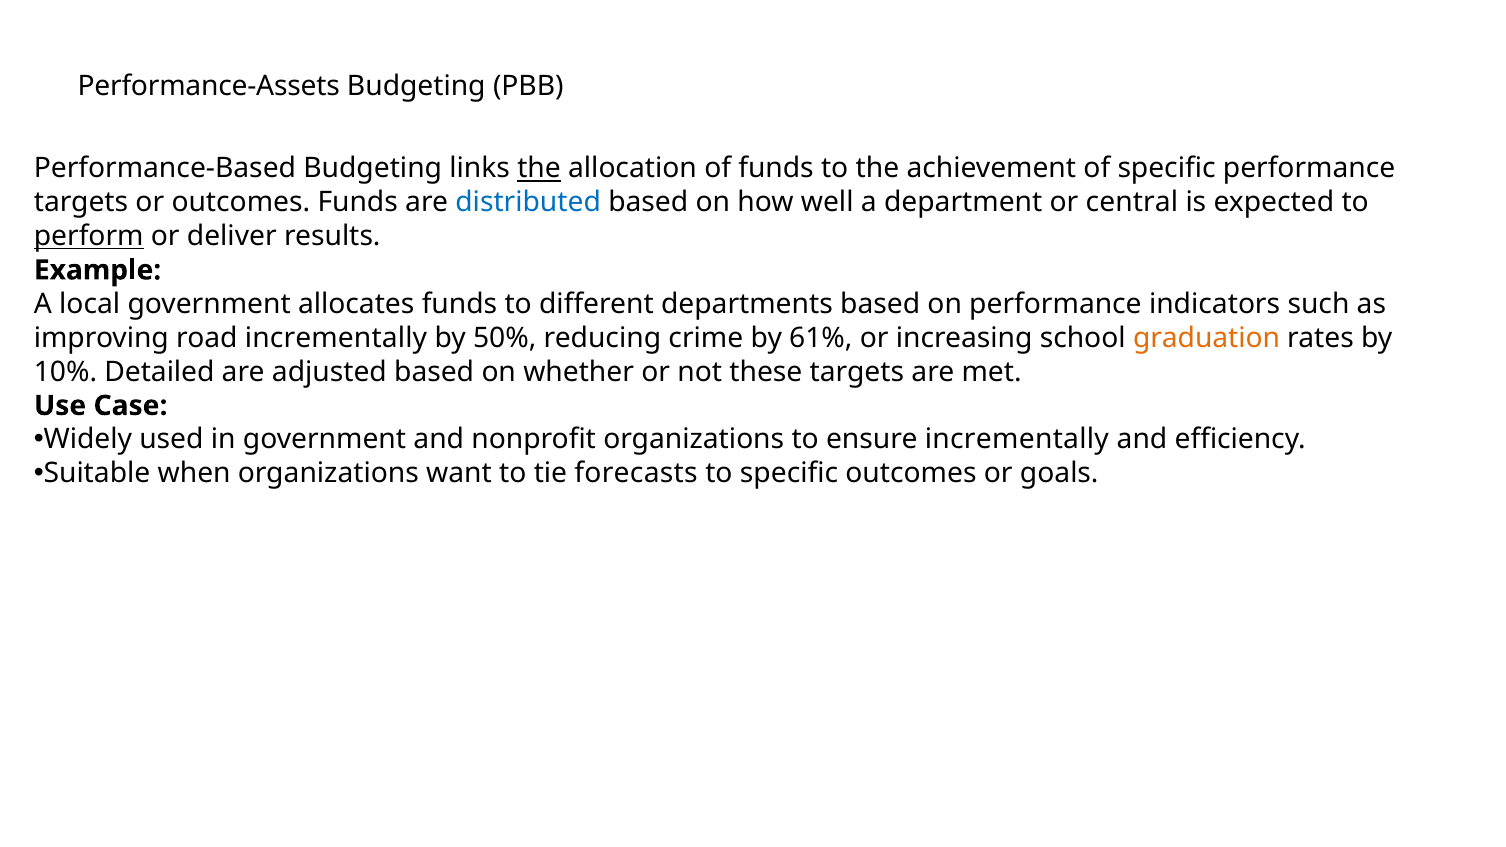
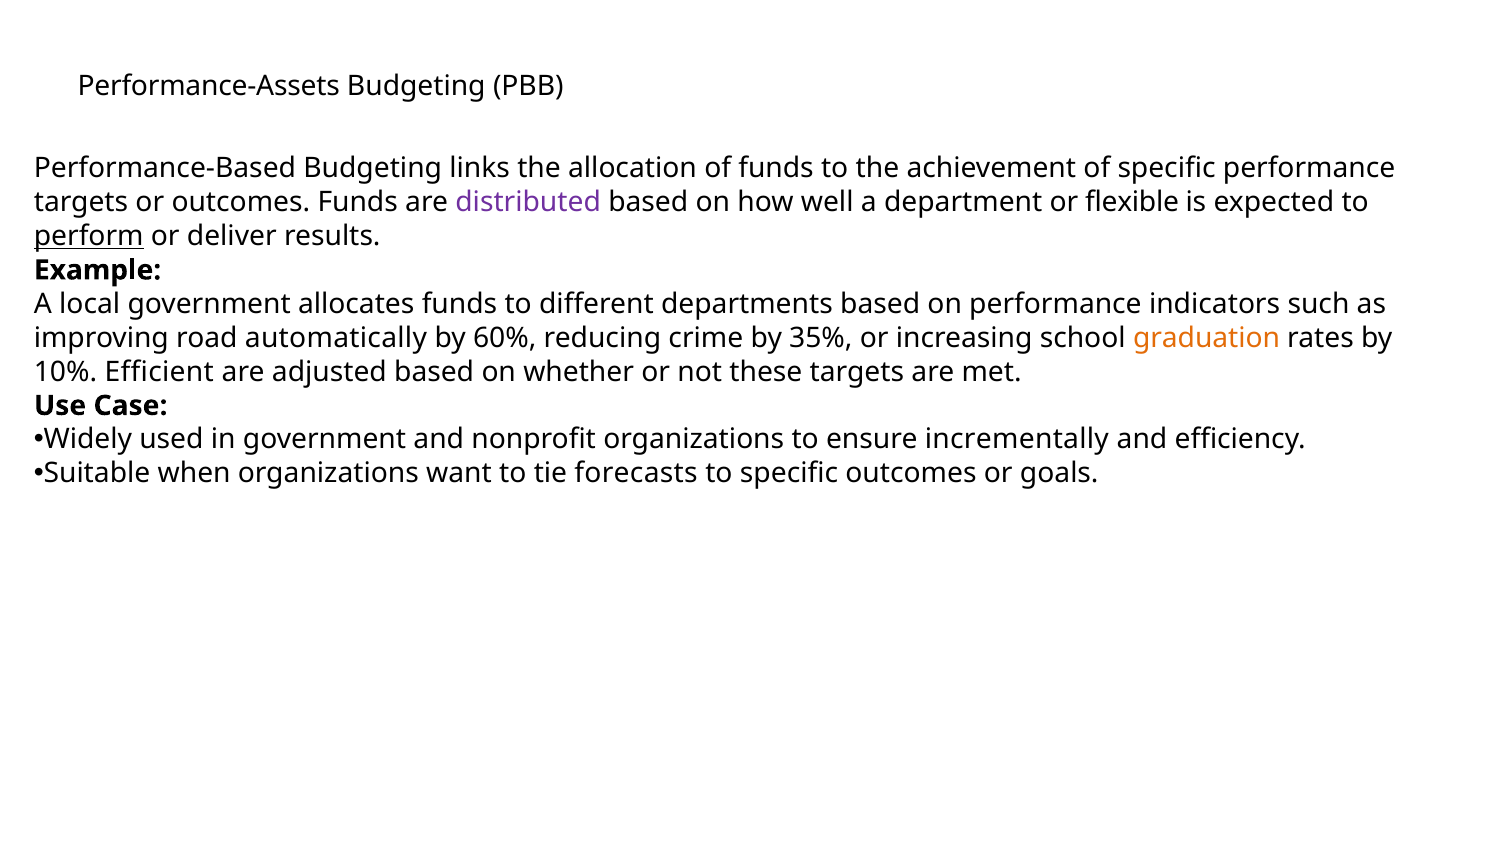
the underline: present -> none (539, 169)
distributed colour: blue -> purple (528, 202)
central: central -> flexible (1132, 202)
road incrementally: incrementally -> automatically (336, 338)
50%: 50% -> 60% (505, 338)
61%: 61% -> 35% (821, 338)
Detailed: Detailed -> Efficient (159, 372)
